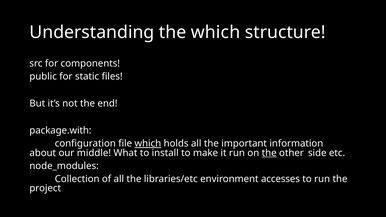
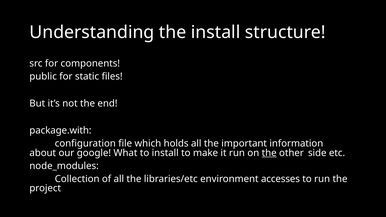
the which: which -> install (216, 32)
which underline: present -> none (148, 144)
middle: middle -> google (94, 153)
